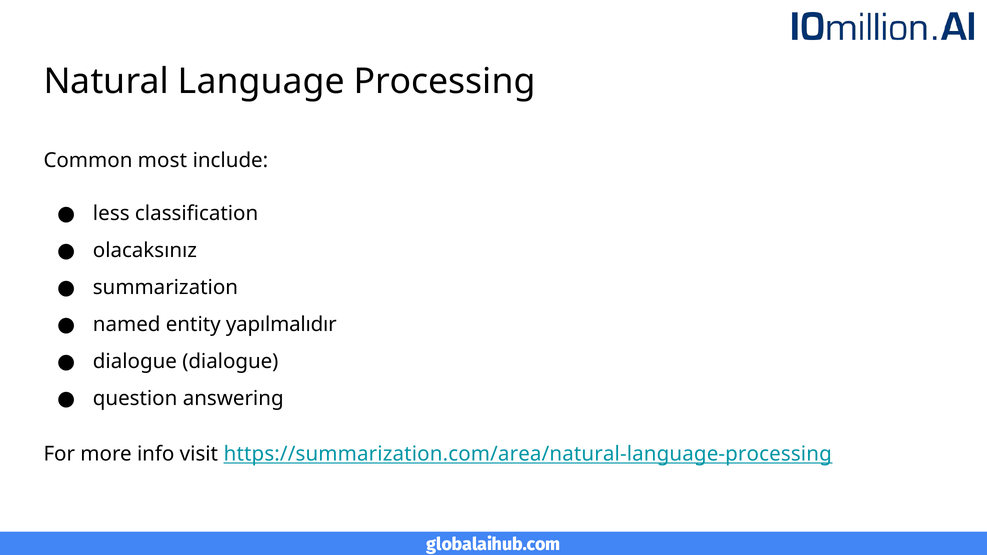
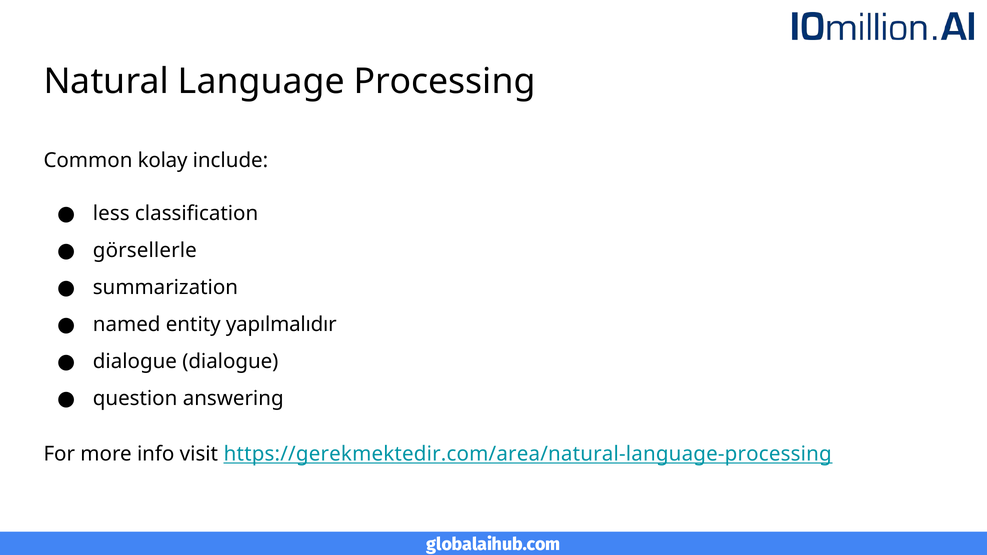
most: most -> kolay (163, 160)
olacaksınız: olacaksınız -> görsellerle (145, 251)
https://summarization.com/area/natural-language-processing: https://summarization.com/area/natural-language-processing -> https://gerekmektedir.com/area/natural-language-processing (528, 454)
